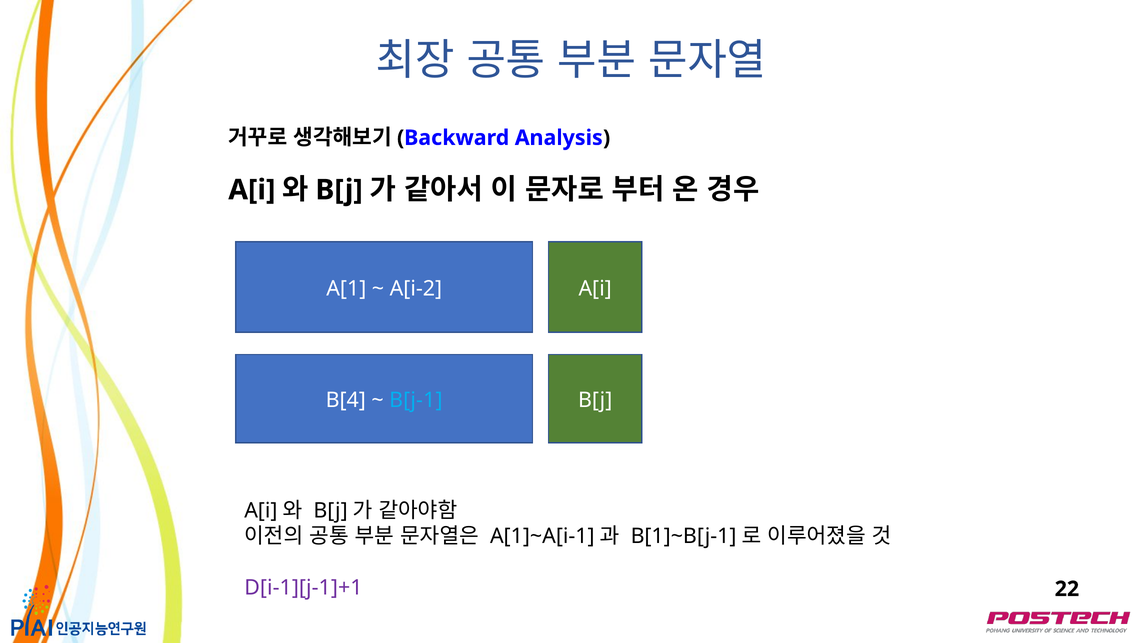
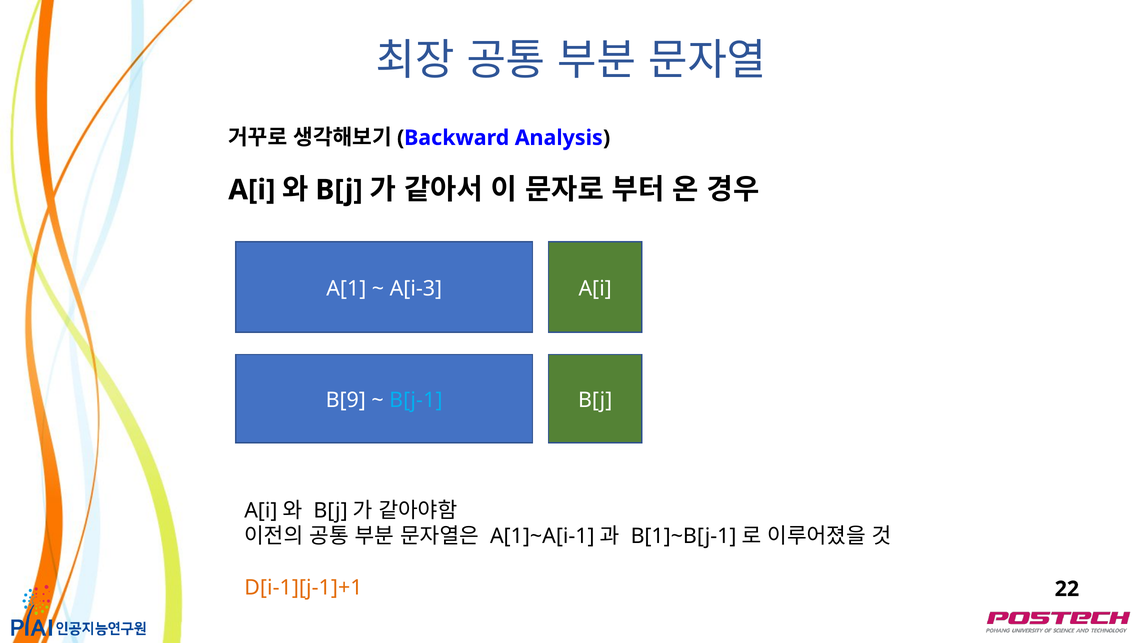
A[i-2: A[i-2 -> A[i-3 (416, 288)
B[4: B[4 -> B[9 (346, 400)
D[i-1][j-1]+1 colour: purple -> orange (303, 587)
